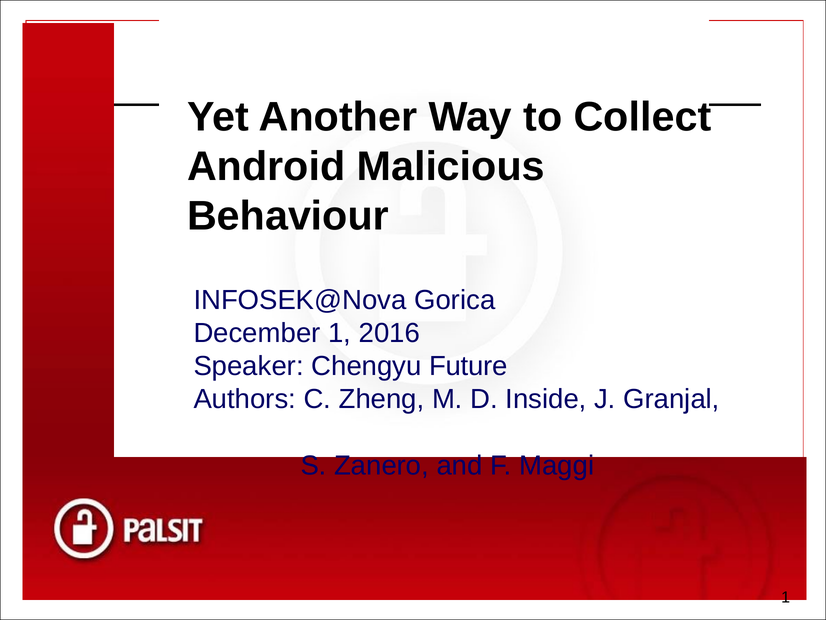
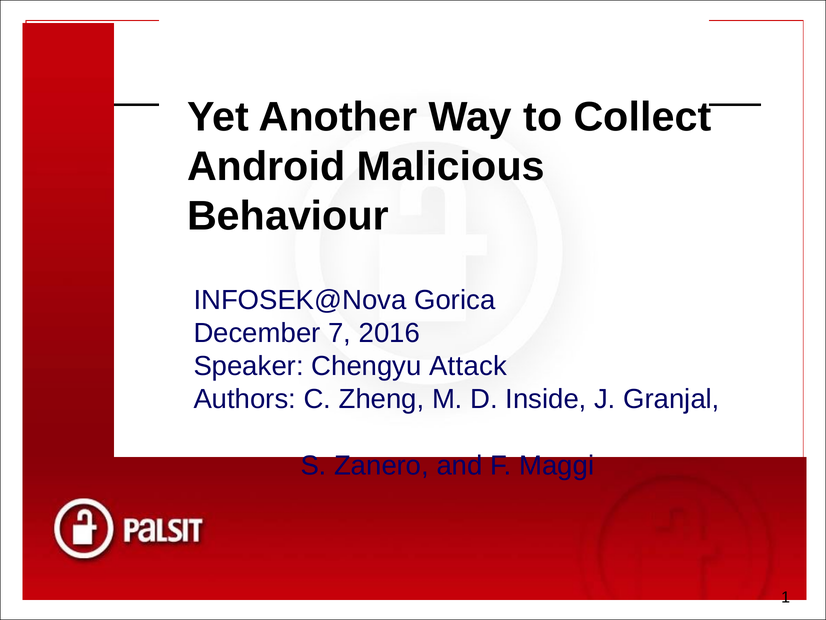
December 1: 1 -> 7 (340, 333)
Future: Future -> Attack (468, 366)
